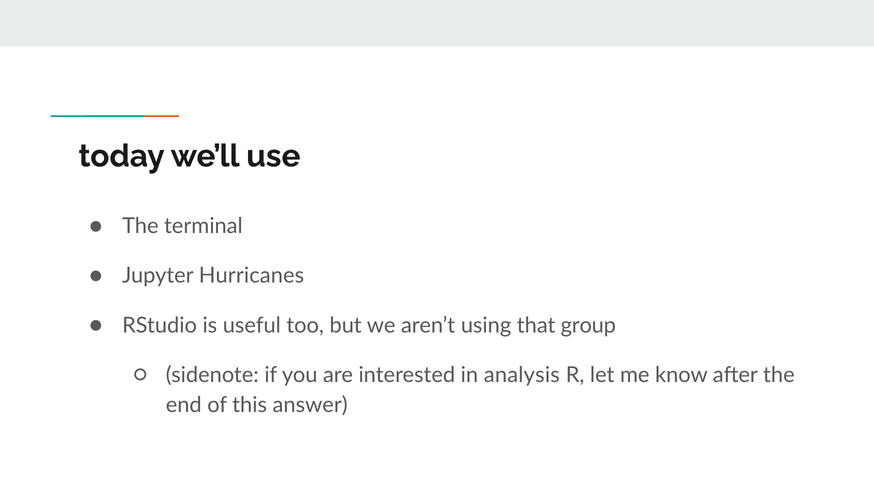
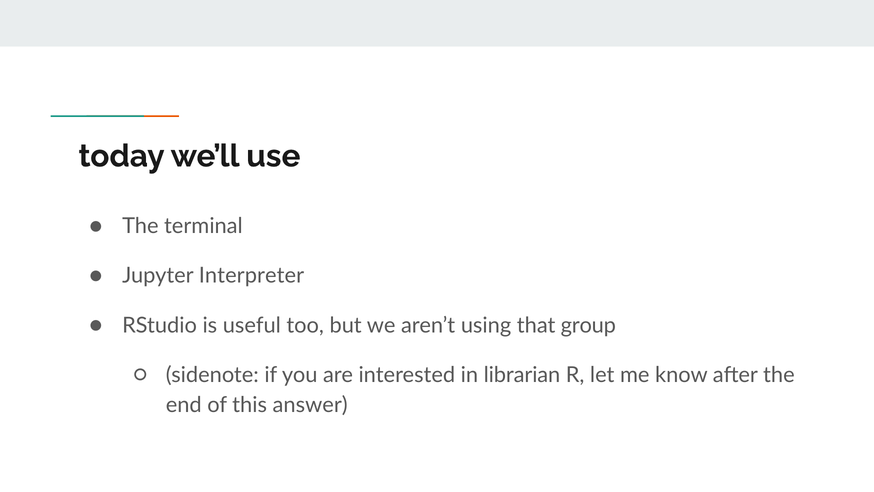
Hurricanes: Hurricanes -> Interpreter (251, 276)
analysis: analysis -> librarian (522, 375)
